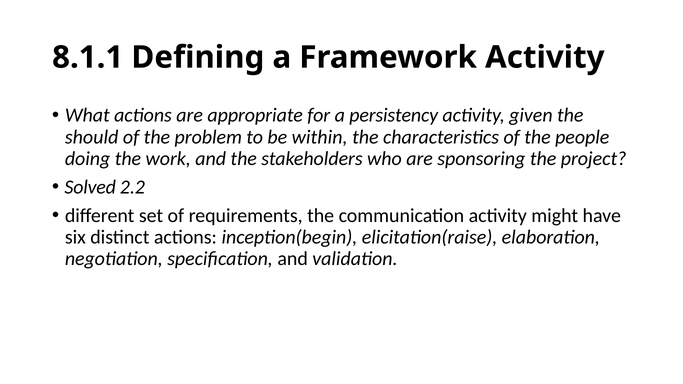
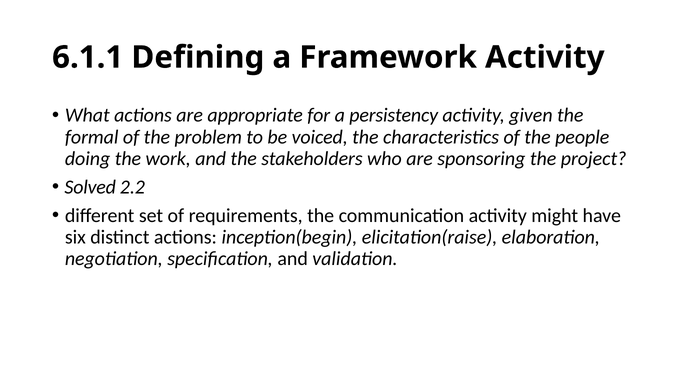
8.1.1: 8.1.1 -> 6.1.1 (88, 57)
should: should -> formal (92, 137)
within: within -> voiced (320, 137)
